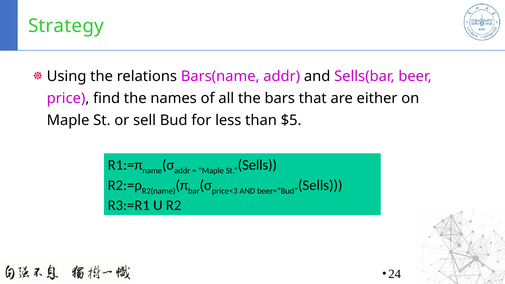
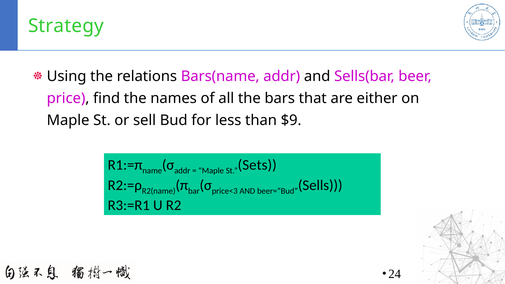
$5: $5 -> $9 (291, 120)
St Sells: Sells -> Sets (257, 165)
